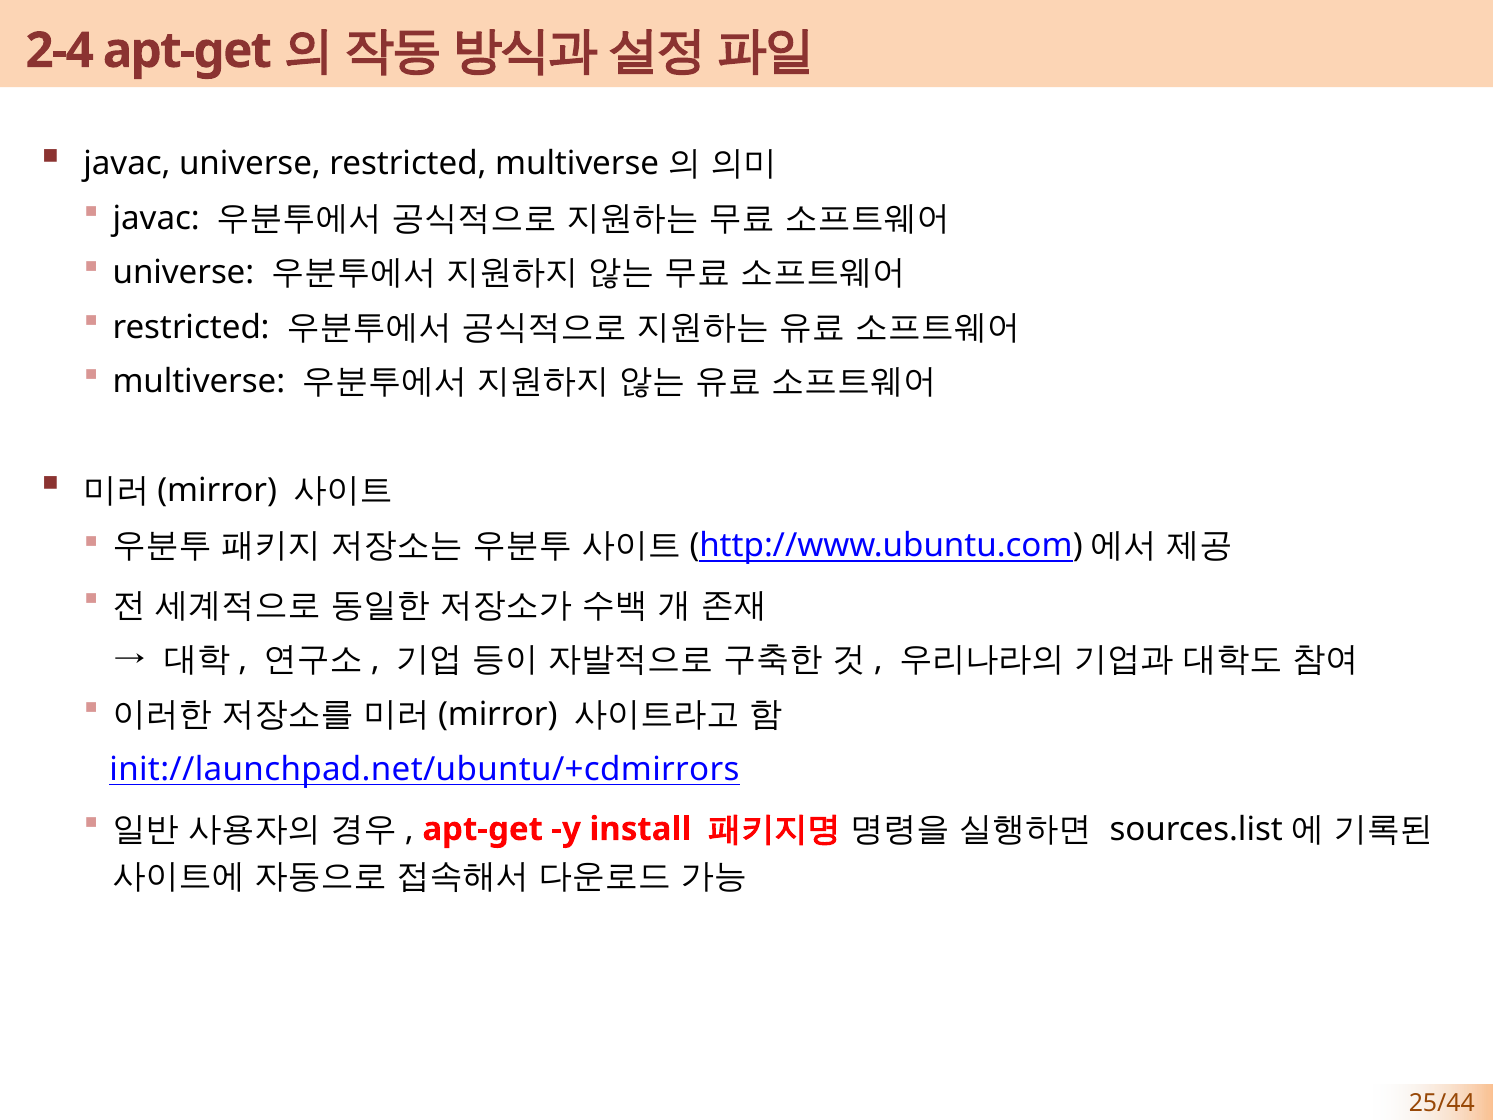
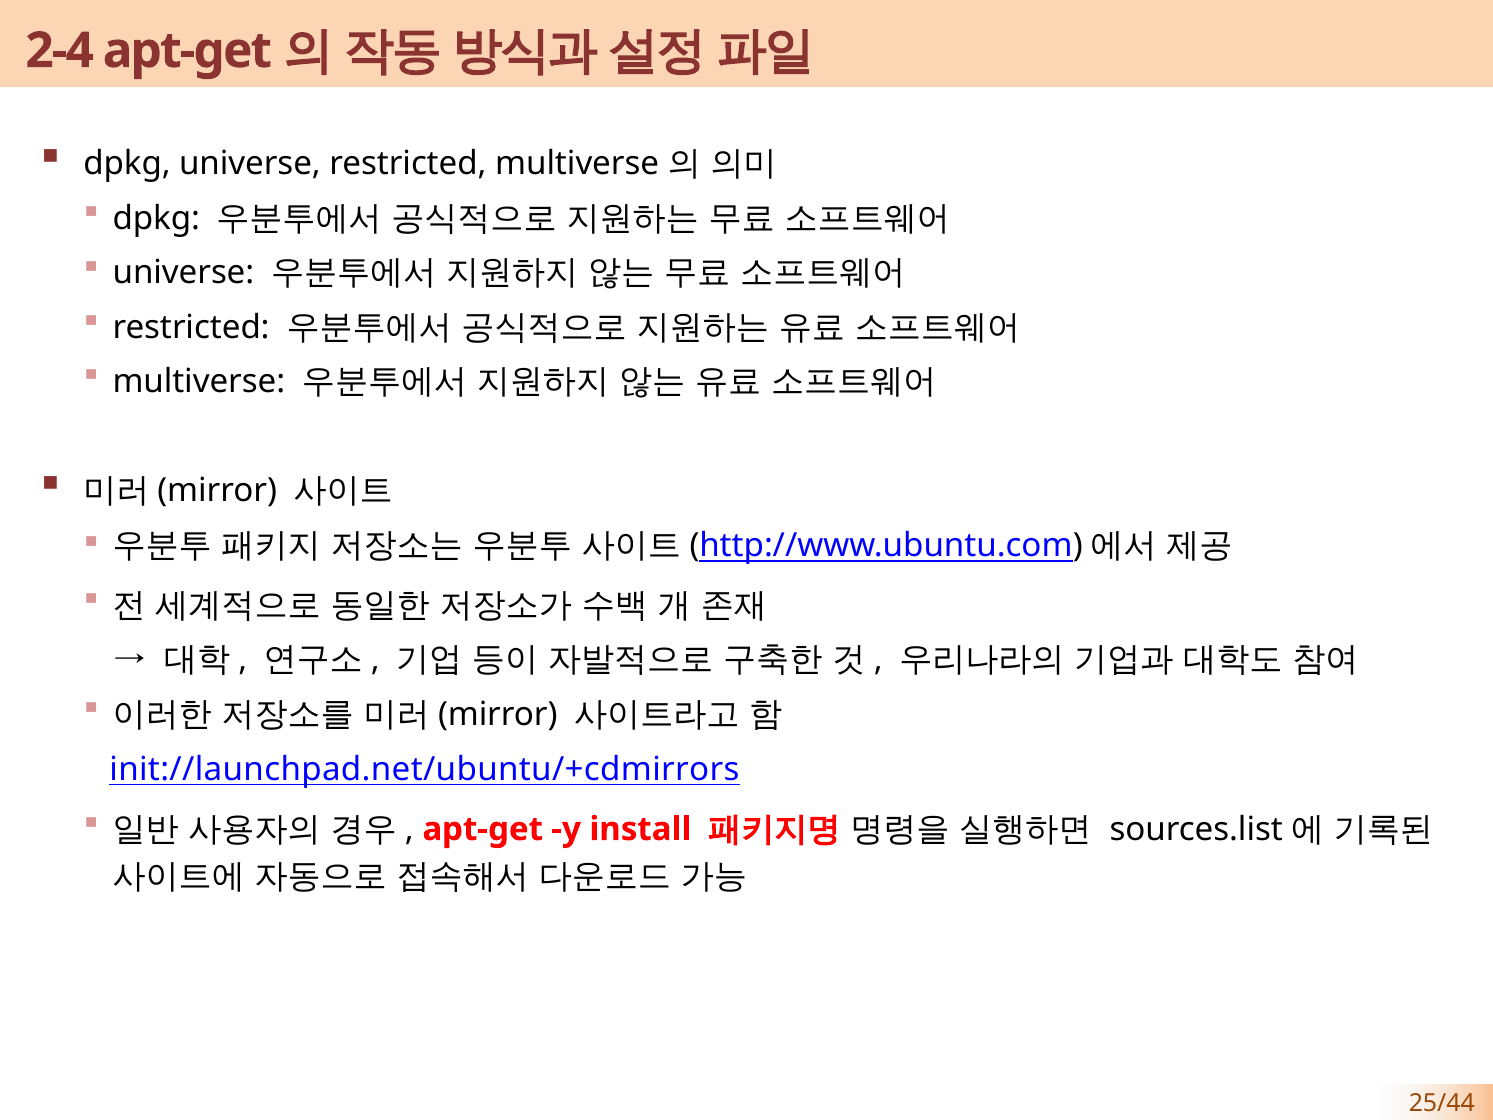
javac: javac -> dpkg (127, 164)
javac: javac -> dpkg (156, 218)
